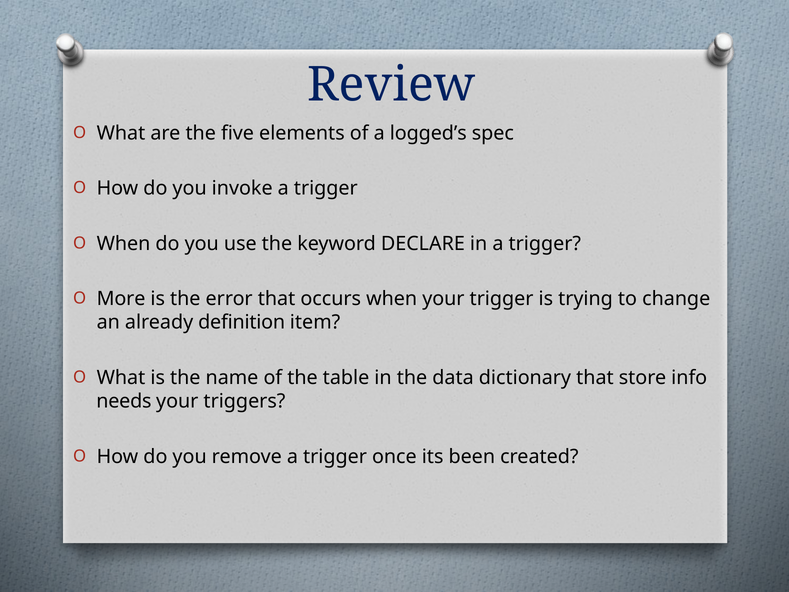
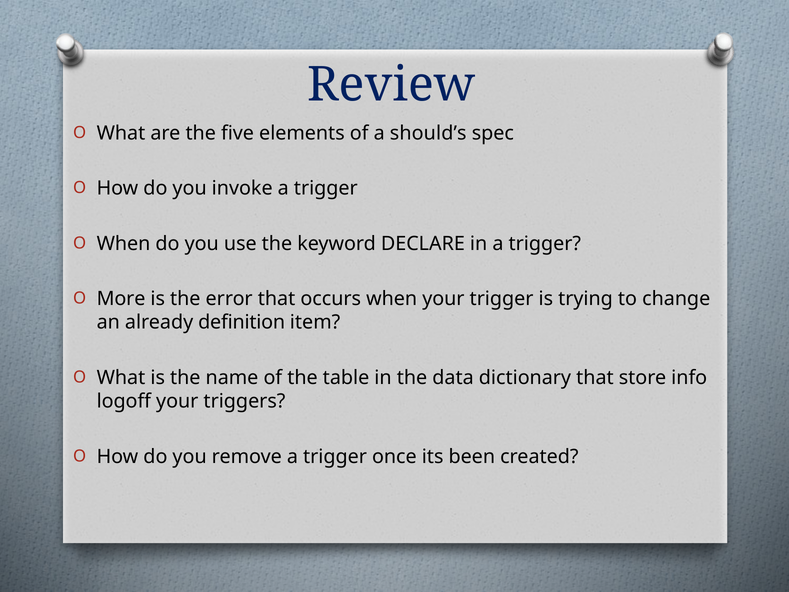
logged’s: logged’s -> should’s (428, 133)
needs: needs -> logoff (124, 401)
